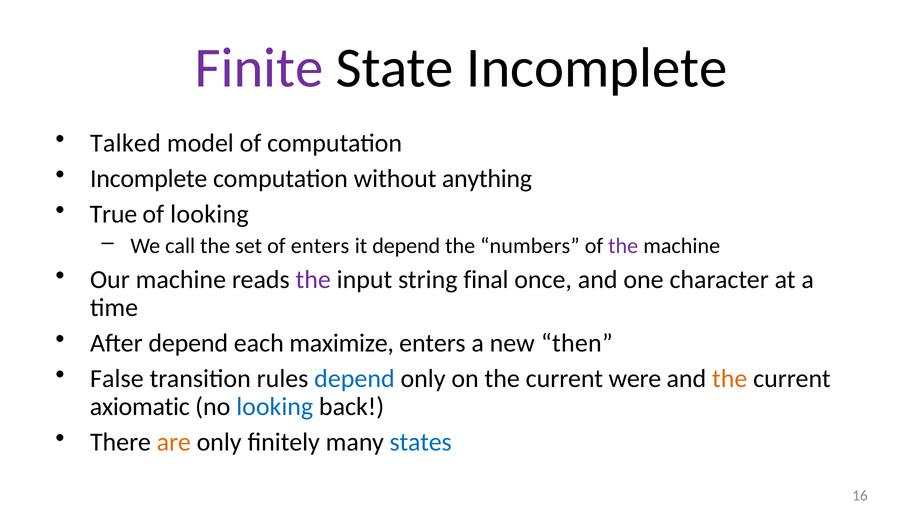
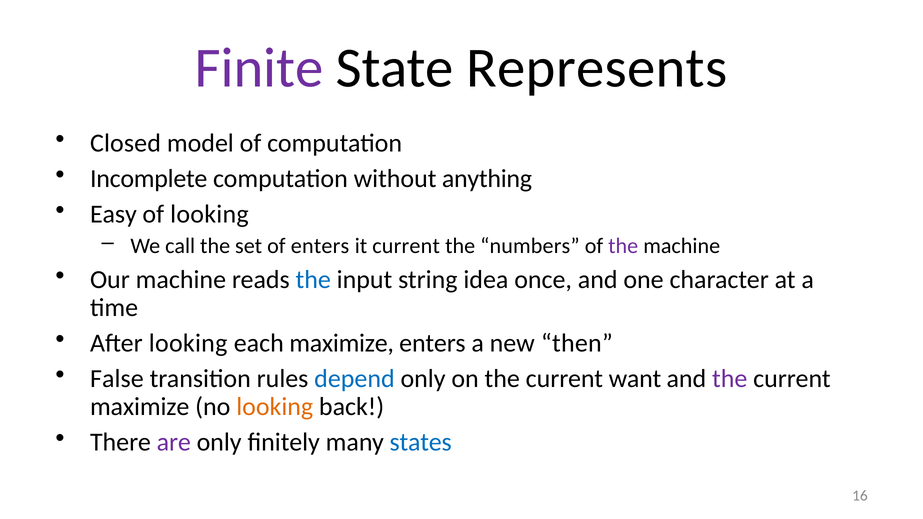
State Incomplete: Incomplete -> Represents (597, 68)
Talked: Talked -> Closed (125, 143)
True: True -> Easy (113, 214)
it depend: depend -> current (406, 246)
the colour: purple -> blue (313, 280)
final: final -> idea (486, 280)
After depend: depend -> looking (188, 344)
were: were -> want (635, 379)
the colour: orange -> purple (730, 379)
axiomatic: axiomatic -> maximize (140, 407)
looking colour: blue -> orange (275, 407)
are colour: orange -> purple (174, 443)
